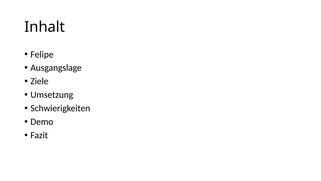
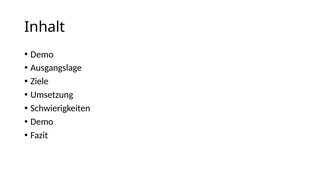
Felipe: Felipe -> Demo (42, 54)
